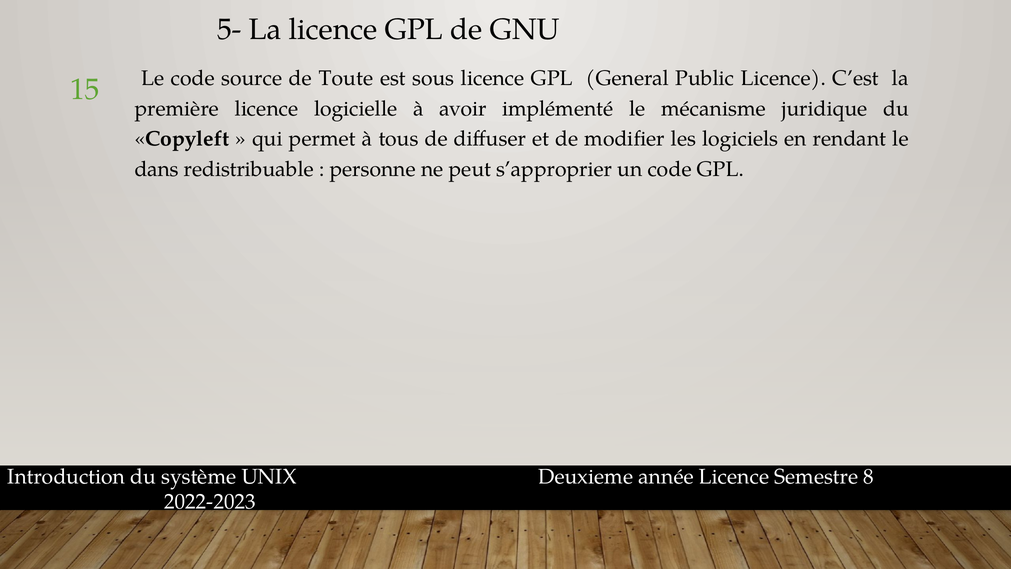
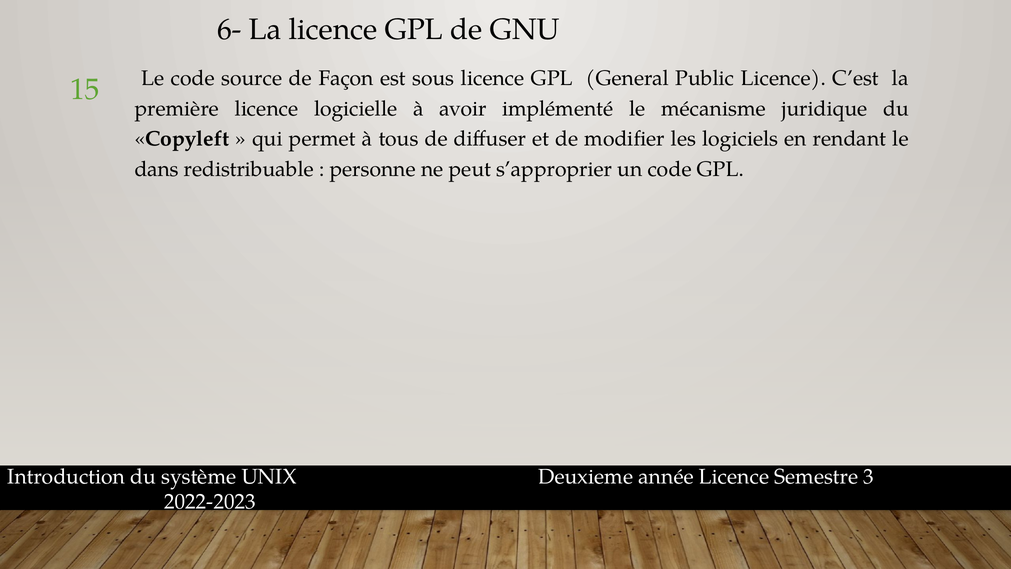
5-: 5- -> 6- (229, 30)
Toute: Toute -> Façon (346, 78)
8: 8 -> 3 (869, 476)
